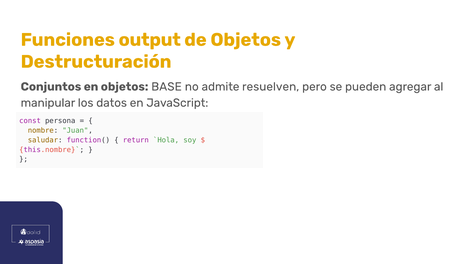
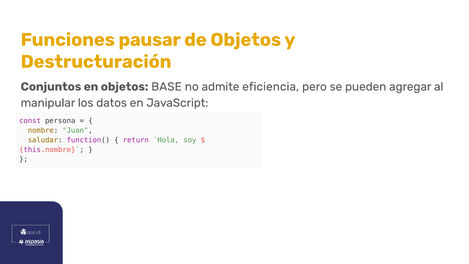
output: output -> pausar (150, 40)
resuelven: resuelven -> eficiencia (271, 87)
